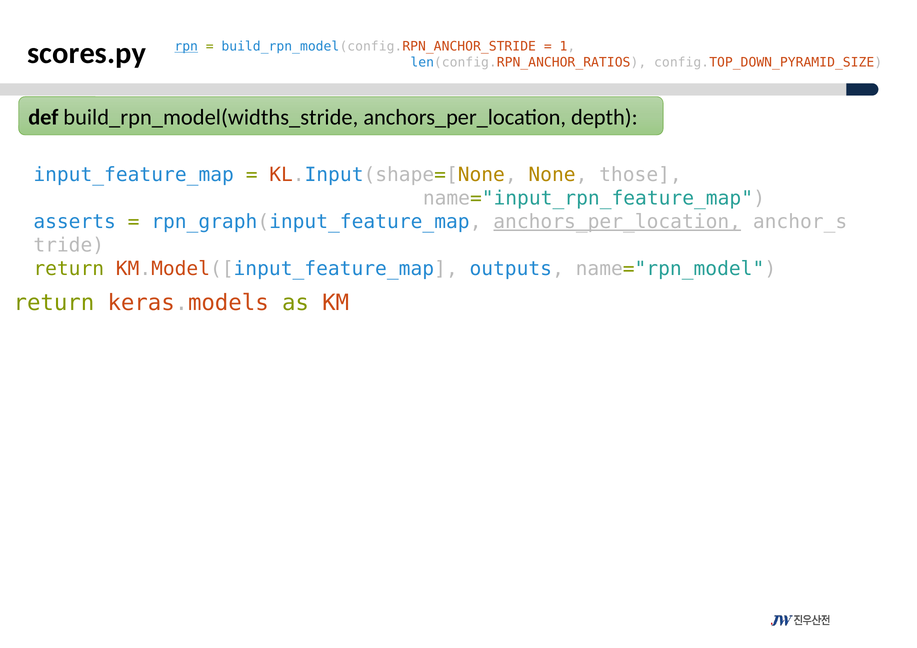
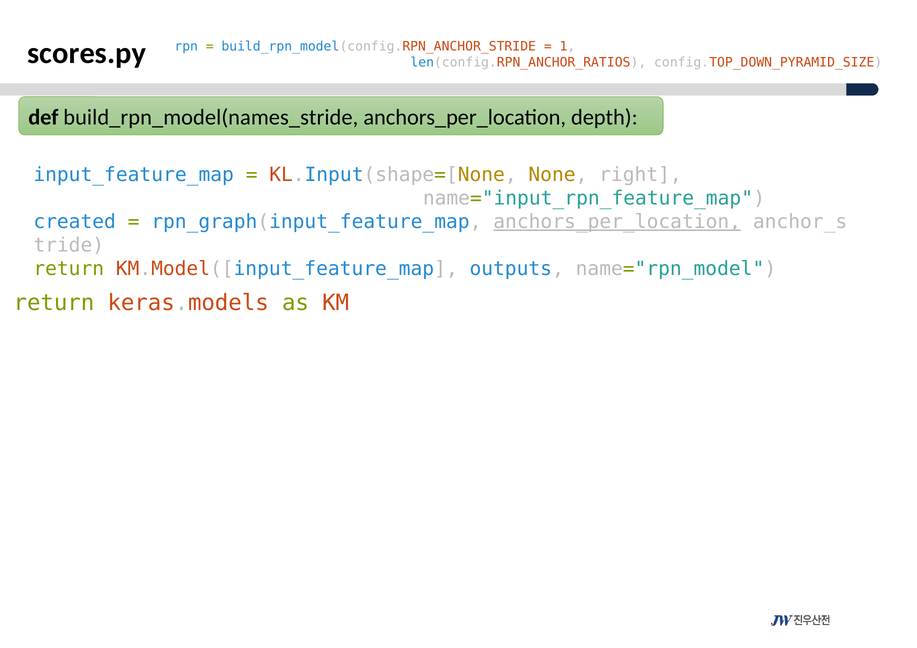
rpn underline: present -> none (186, 47)
build_rpn_model(widths_stride: build_rpn_model(widths_stride -> build_rpn_model(names_stride (211, 117)
those: those -> right (640, 175)
asserts: asserts -> created (75, 222)
